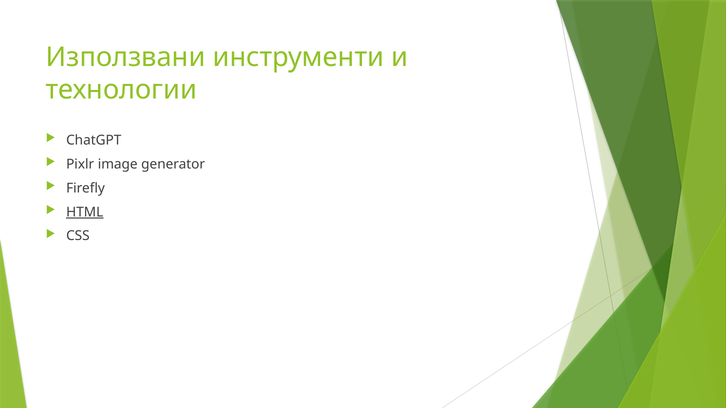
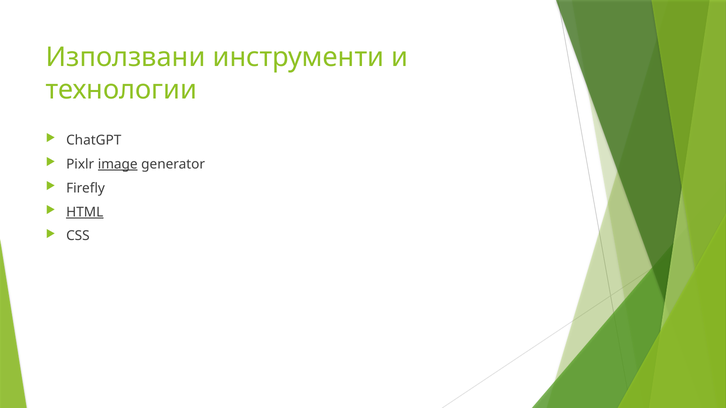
image underline: none -> present (118, 164)
